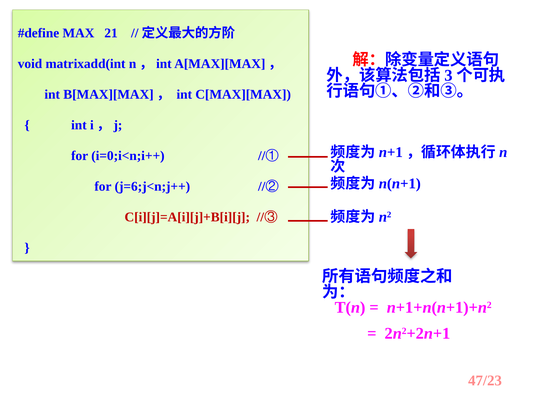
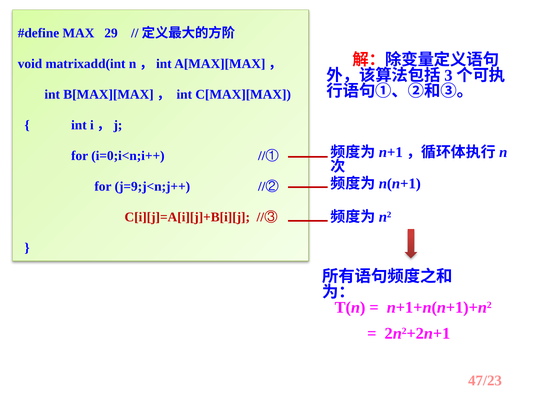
21: 21 -> 29 (111, 33)
j=6;j<n;j++: j=6;j<n;j++ -> j=9;j<n;j++ (152, 187)
